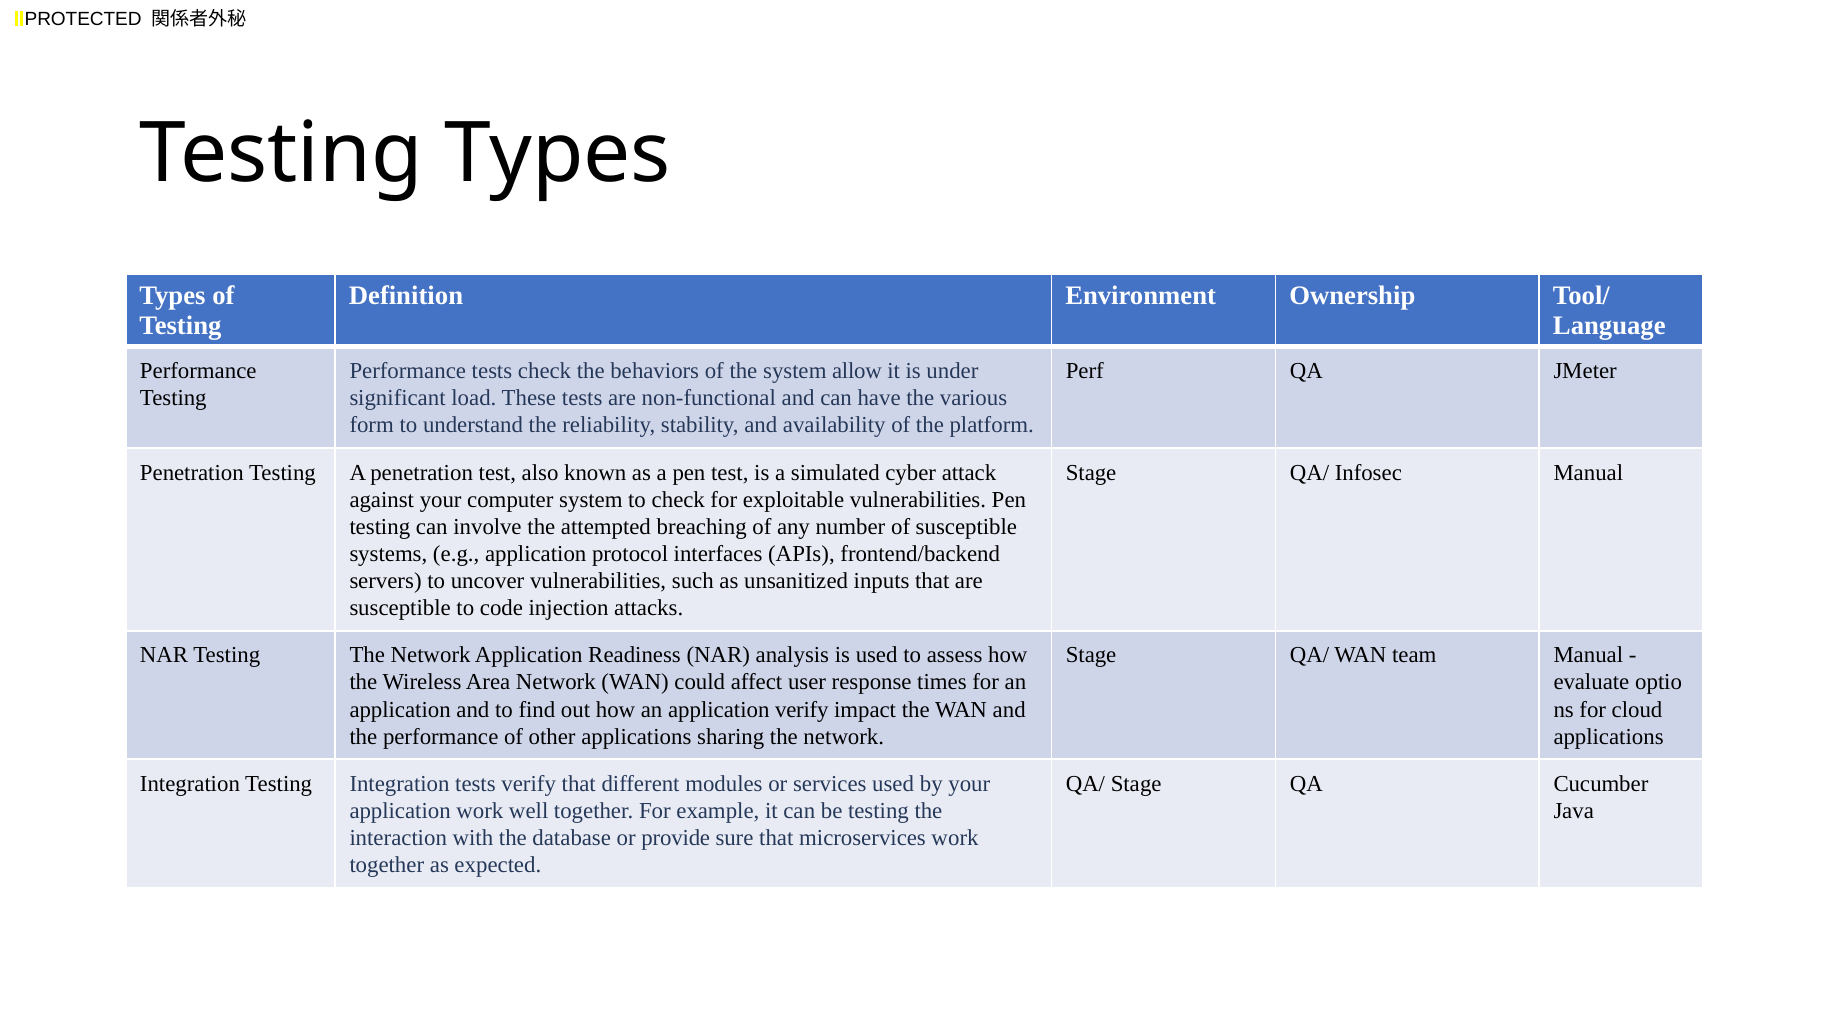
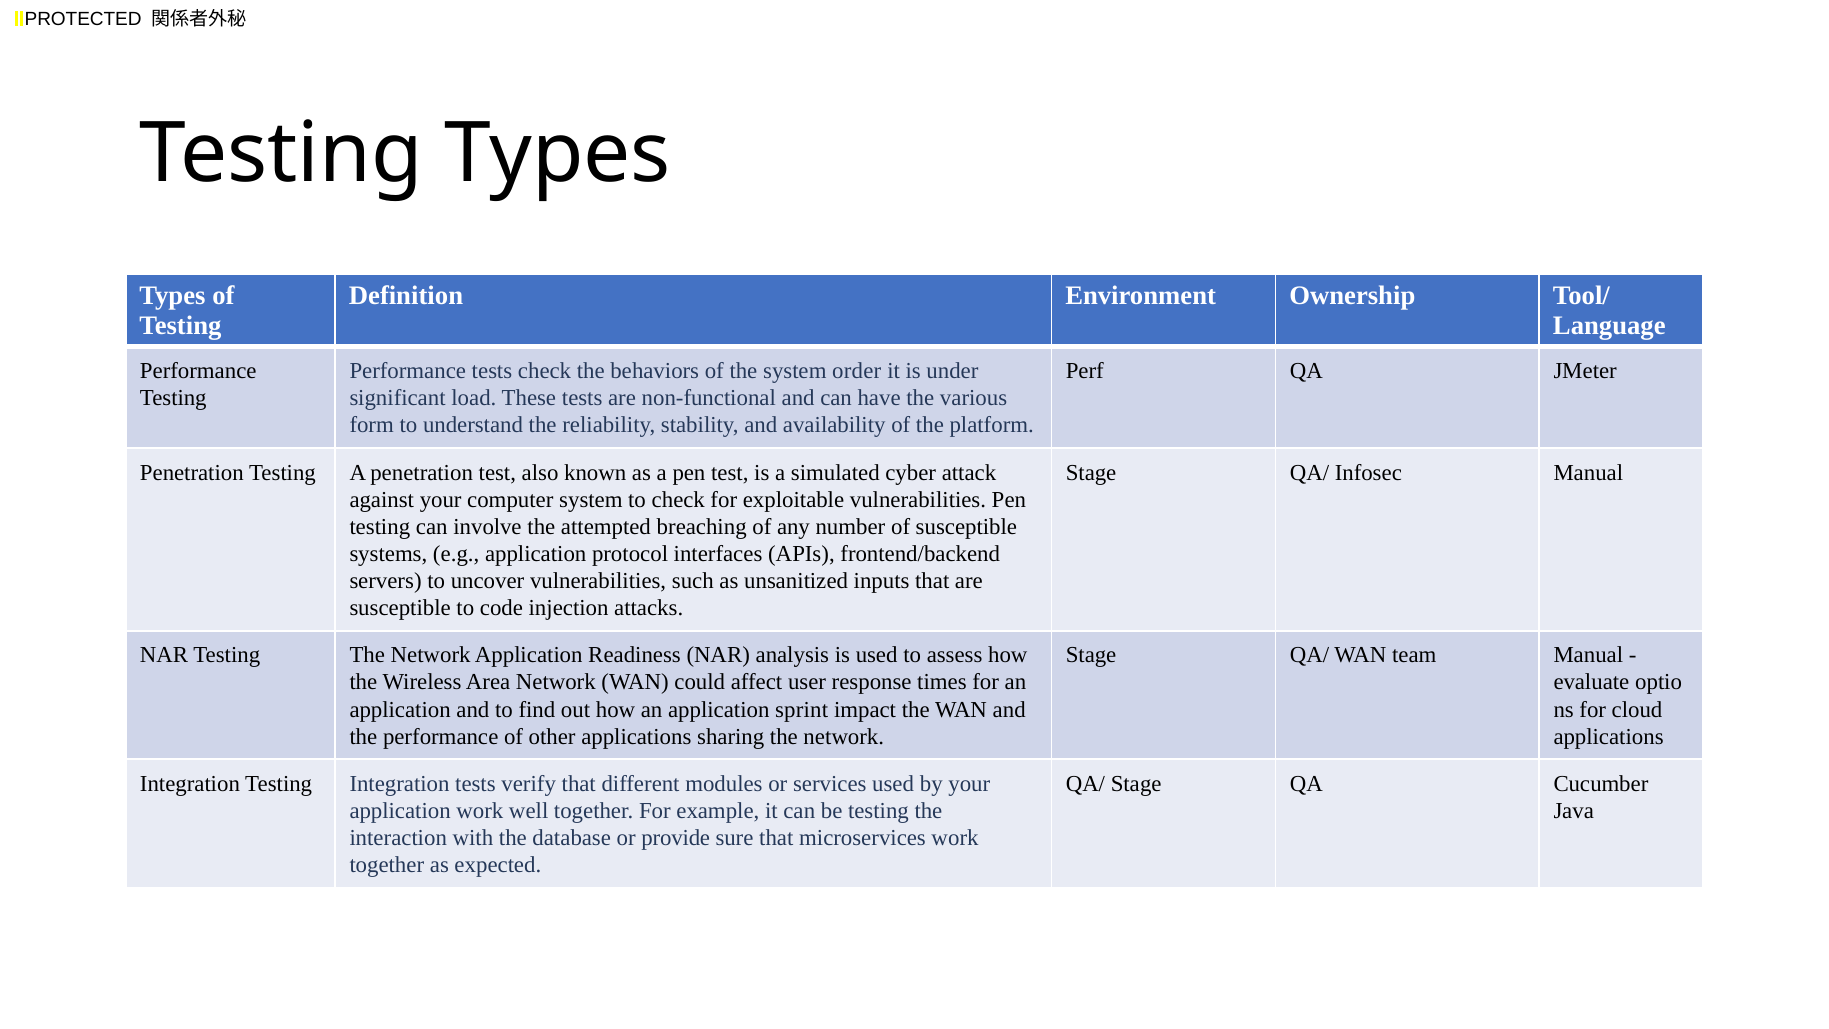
allow: allow -> order (857, 371)
application verify: verify -> sprint (802, 709)
